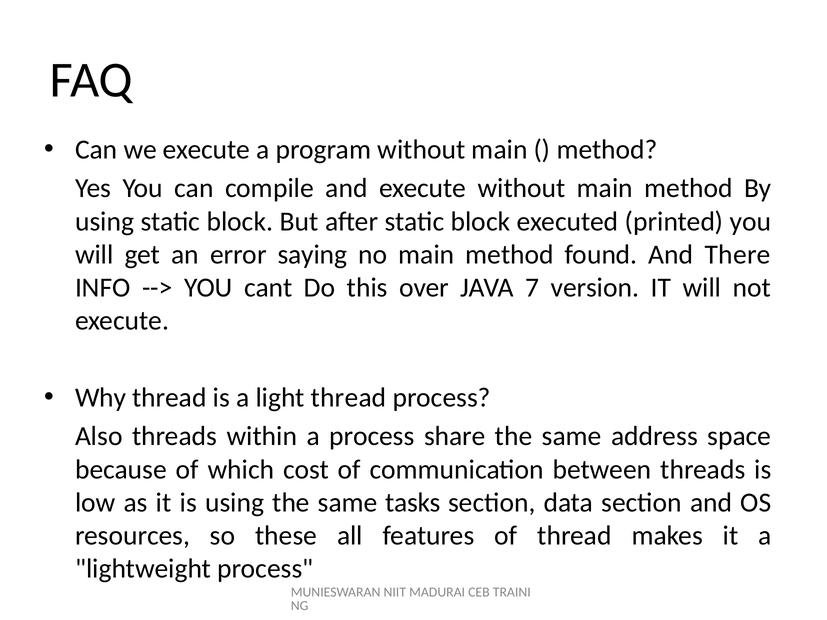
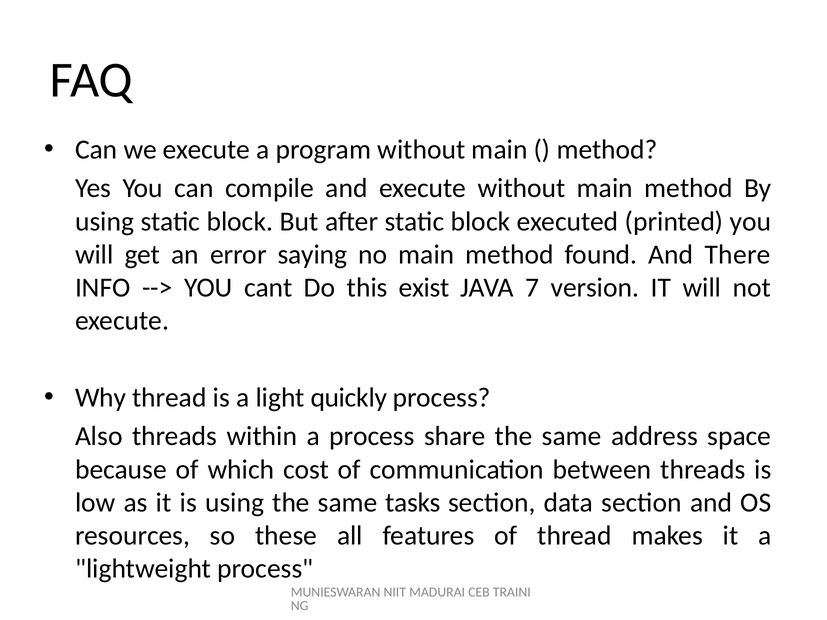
over: over -> exist (424, 288)
light thread: thread -> quickly (349, 398)
